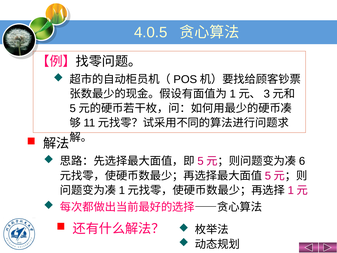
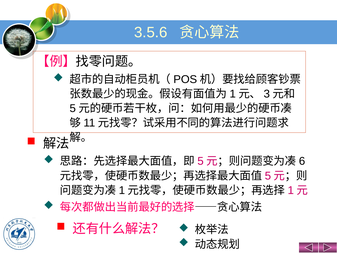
4.0.5: 4.0.5 -> 3.5.6 (151, 32)
